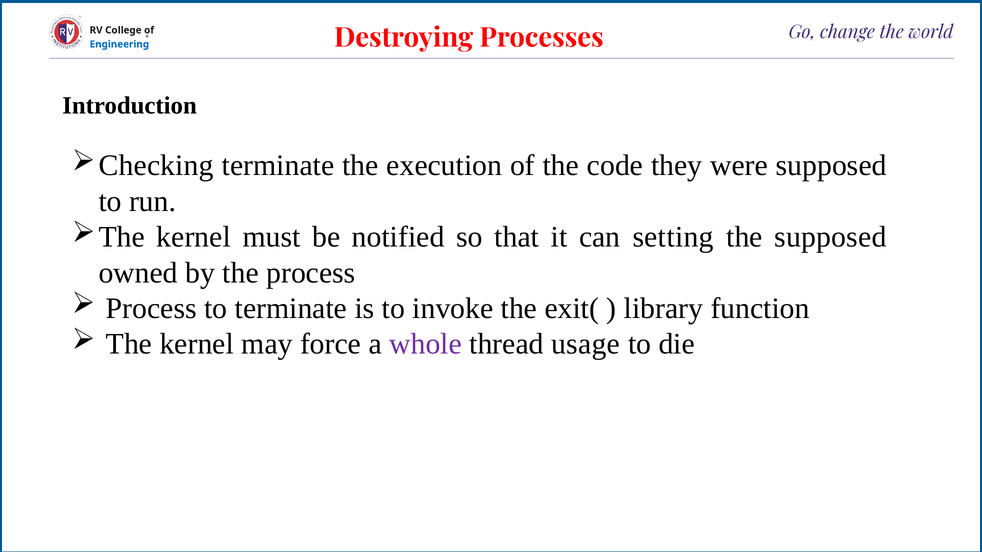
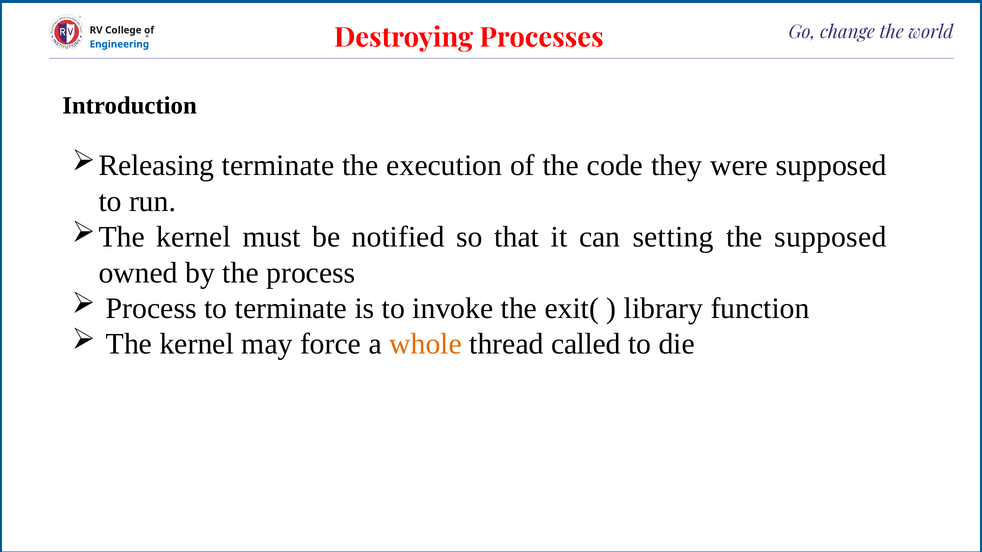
Checking: Checking -> Releasing (156, 166)
whole colour: purple -> orange (426, 344)
usage: usage -> called (586, 344)
